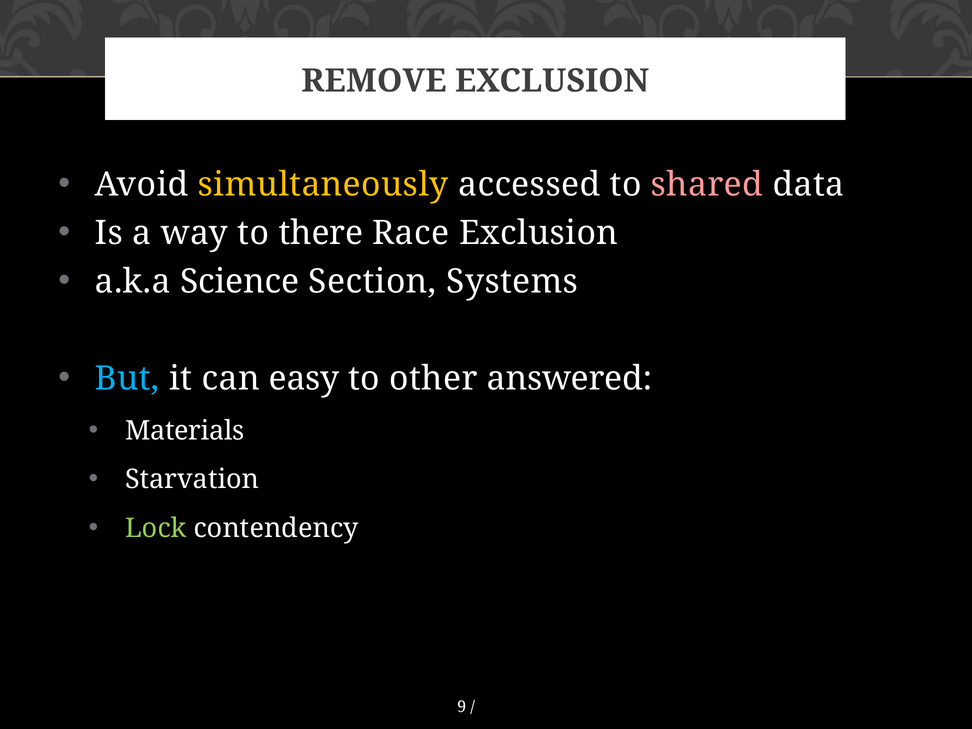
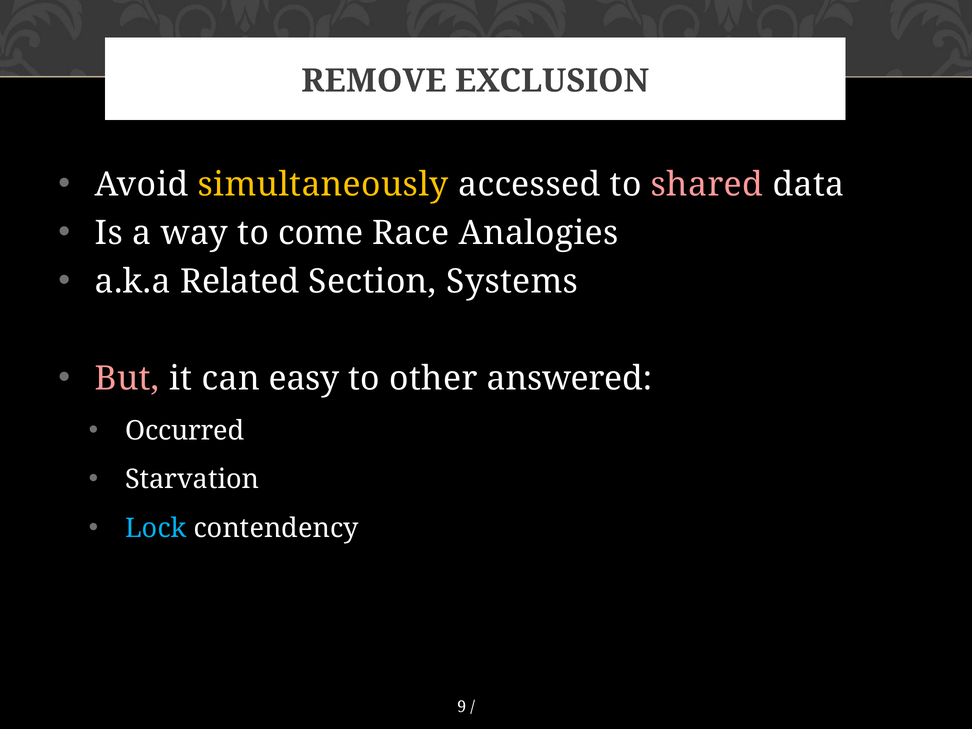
there: there -> come (321, 233)
Race Exclusion: Exclusion -> Analogies (539, 233)
Science: Science -> Related (240, 282)
But colour: light blue -> pink (127, 379)
Materials: Materials -> Occurred (185, 431)
Lock colour: light green -> light blue (156, 528)
